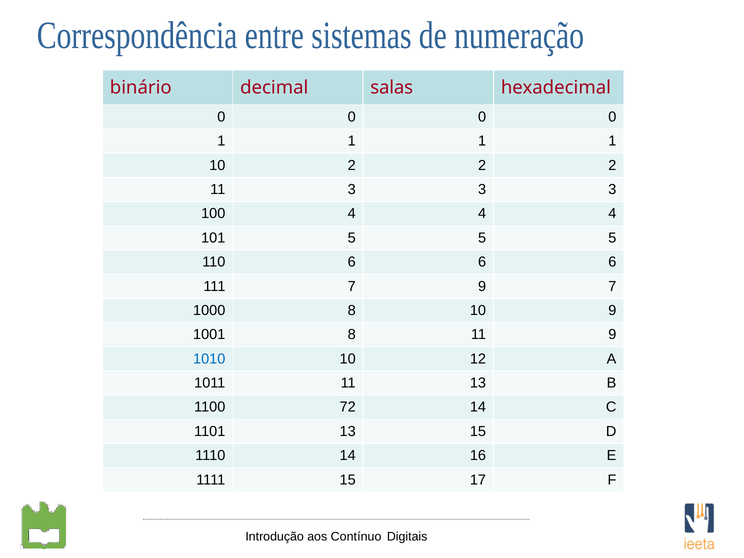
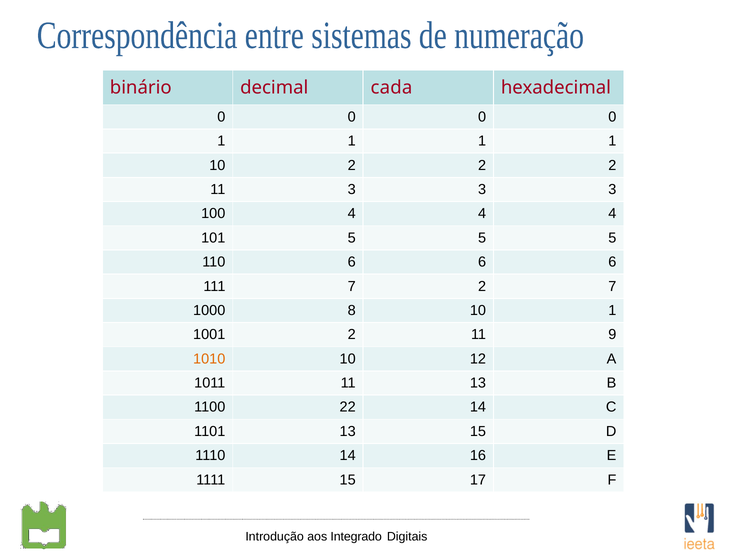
salas: salas -> cada (392, 88)
7 9: 9 -> 2 (482, 286)
10 9: 9 -> 1 (612, 310)
1001 8: 8 -> 2 (352, 335)
1010 colour: blue -> orange (209, 359)
72: 72 -> 22 (348, 407)
Contínuo: Contínuo -> Integrado (356, 537)
